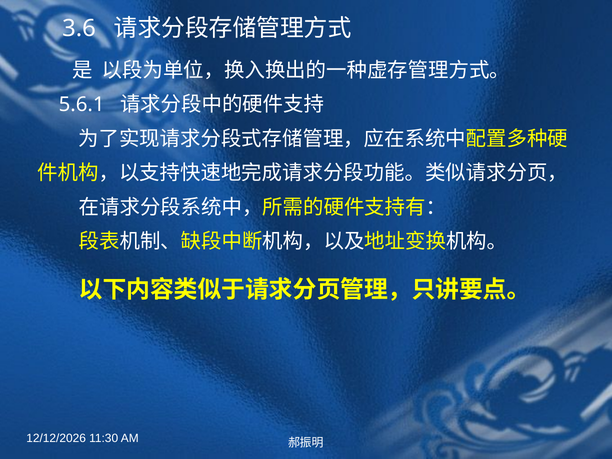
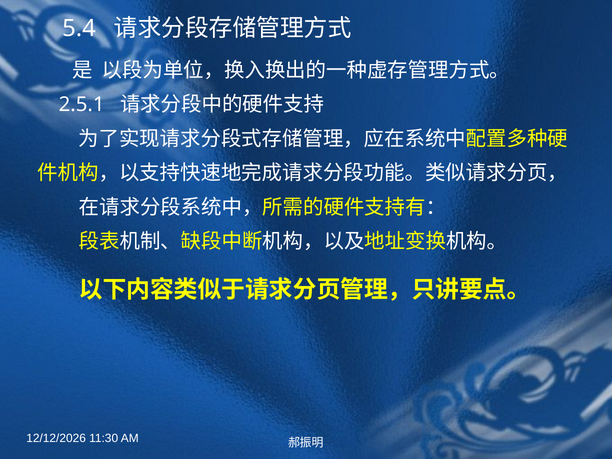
3.6: 3.6 -> 5.4 (79, 28)
5.6.1: 5.6.1 -> 2.5.1 (82, 105)
